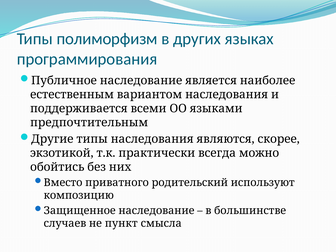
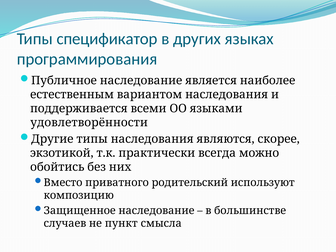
полиморфизм: полиморфизм -> спецификатор (107, 39)
предпочтительным: предпочтительным -> удовлетворённости (89, 123)
